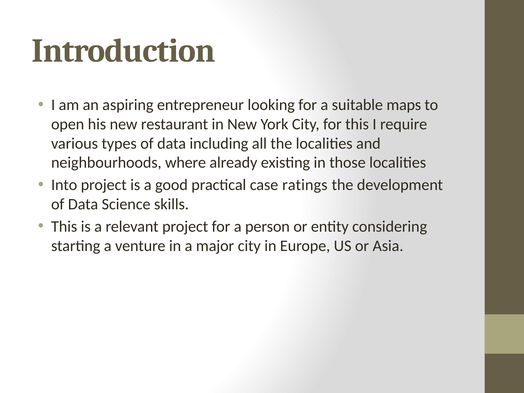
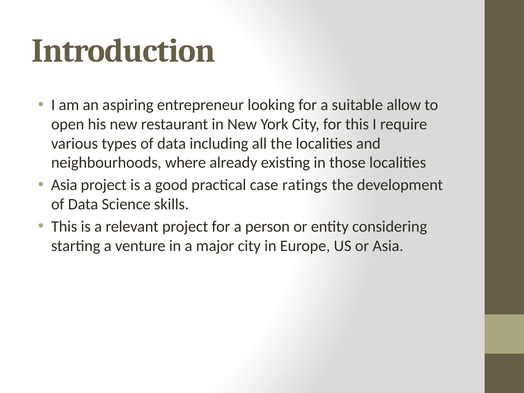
maps: maps -> allow (404, 105)
Into: Into -> Asia (64, 185)
